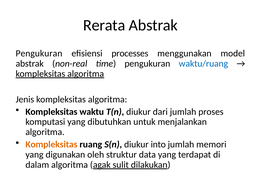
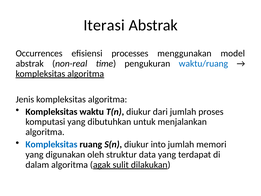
Rerata: Rerata -> Iterasi (104, 25)
Pengukuran: Pengukuran -> Occurrences (39, 53)
Kompleksitas colour: orange -> blue (51, 144)
